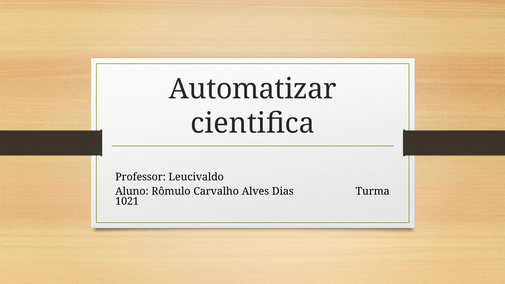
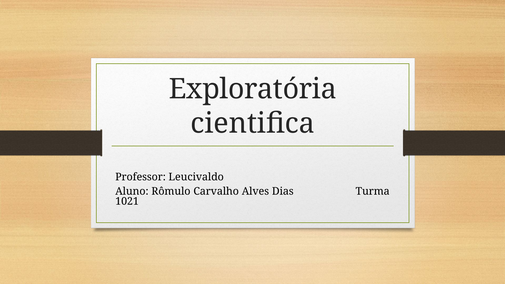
Automatizar: Automatizar -> Exploratória (253, 89)
